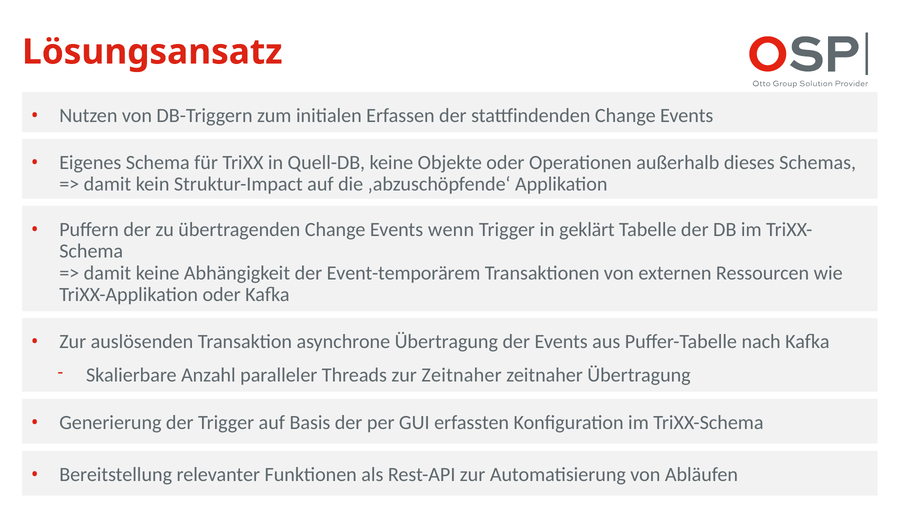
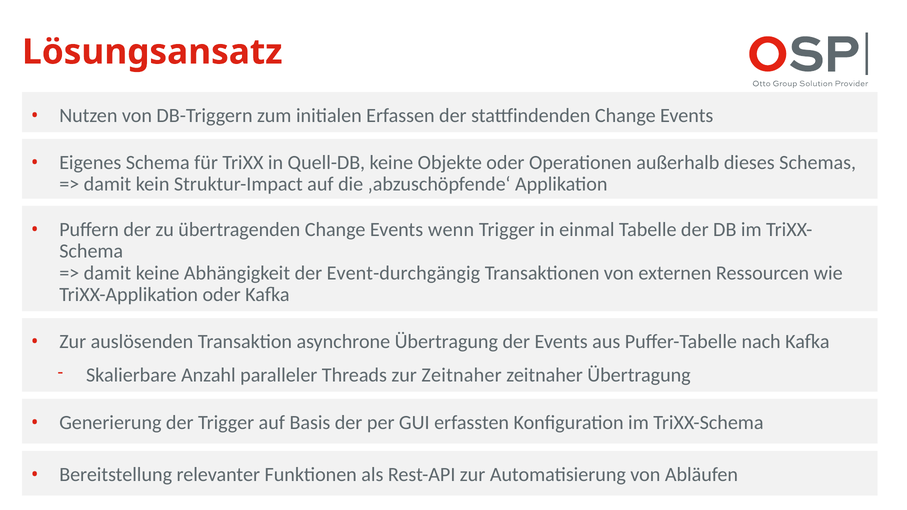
geklärt: geklärt -> einmal (587, 229)
Event-temporärem: Event-temporärem -> Event-durchgängig (403, 273)
